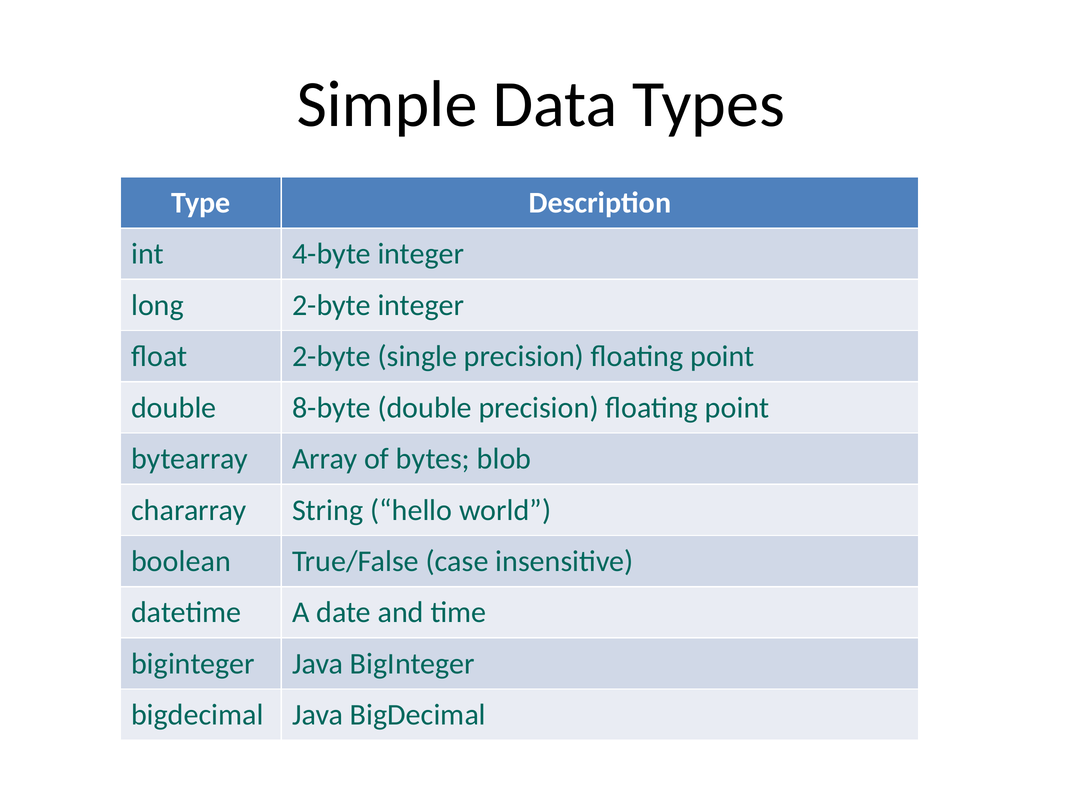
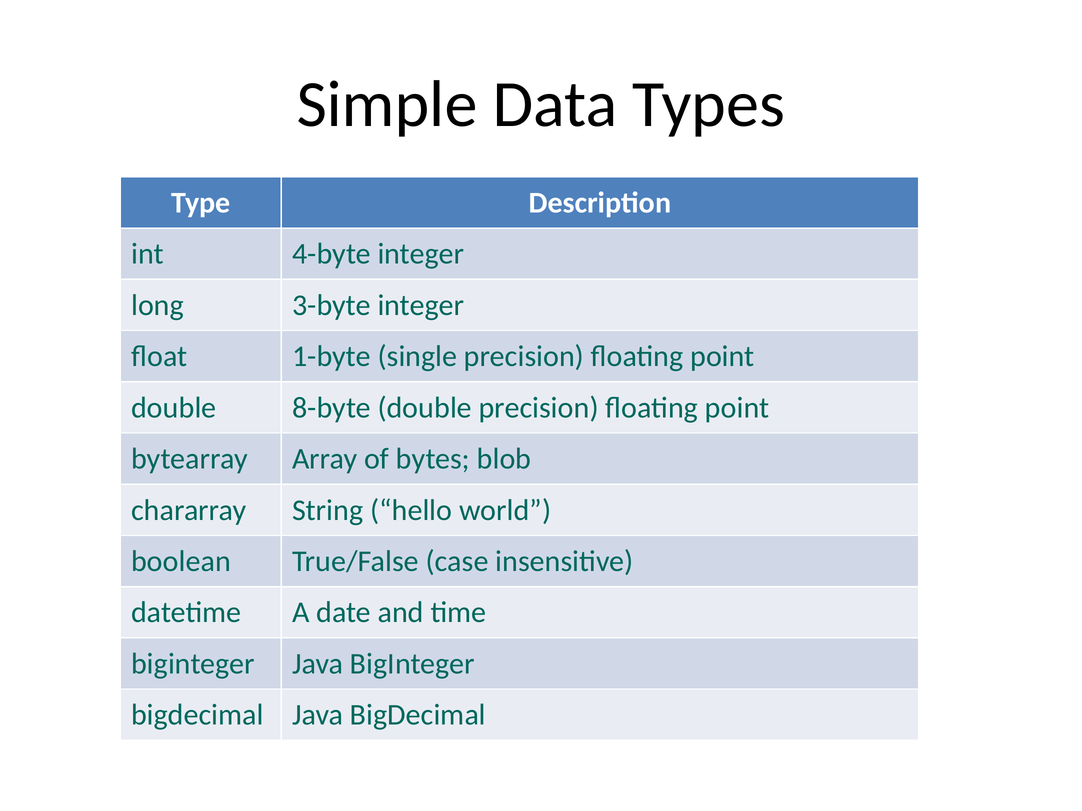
long 2-byte: 2-byte -> 3-byte (331, 305)
float 2-byte: 2-byte -> 1-byte (331, 357)
